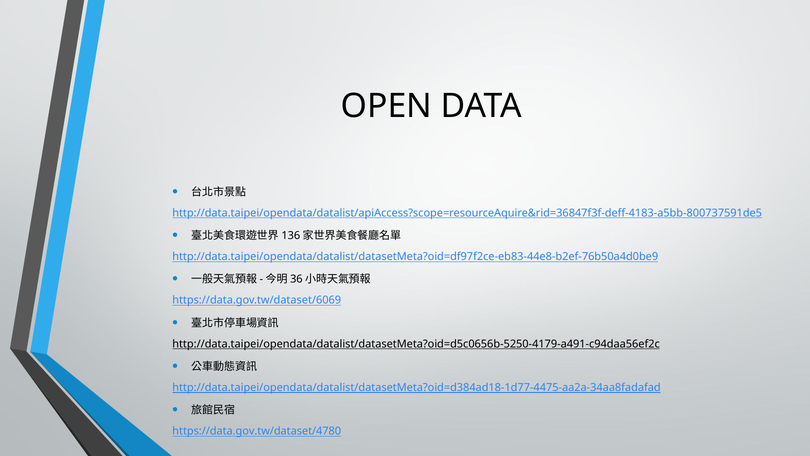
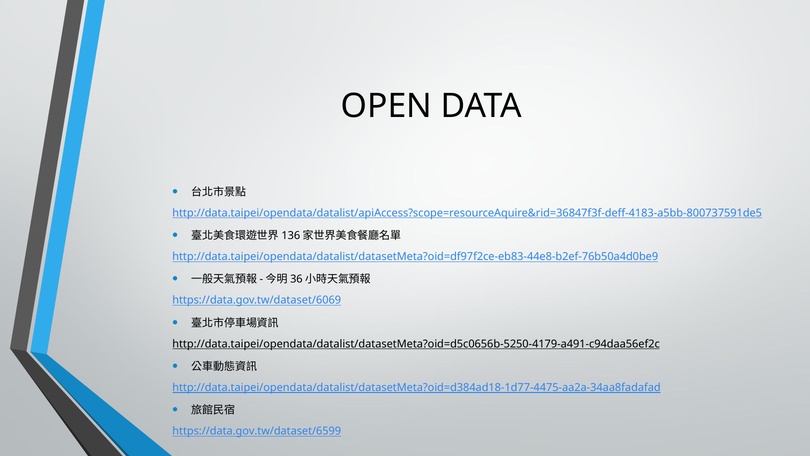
https://data.gov.tw/dataset/4780: https://data.gov.tw/dataset/4780 -> https://data.gov.tw/dataset/6599 (257, 431)
